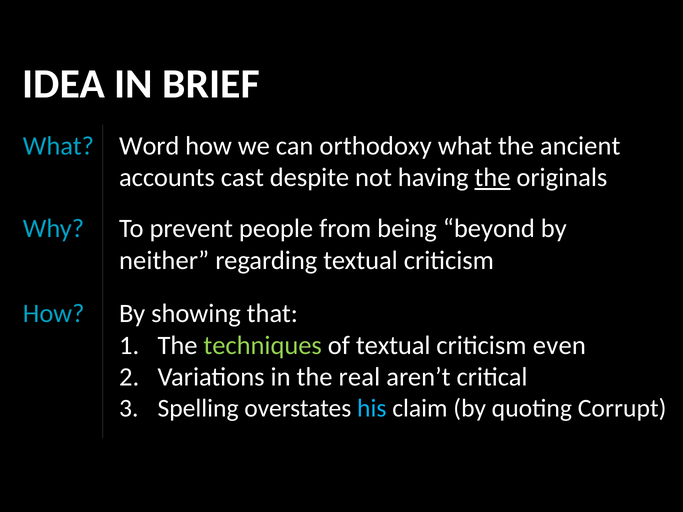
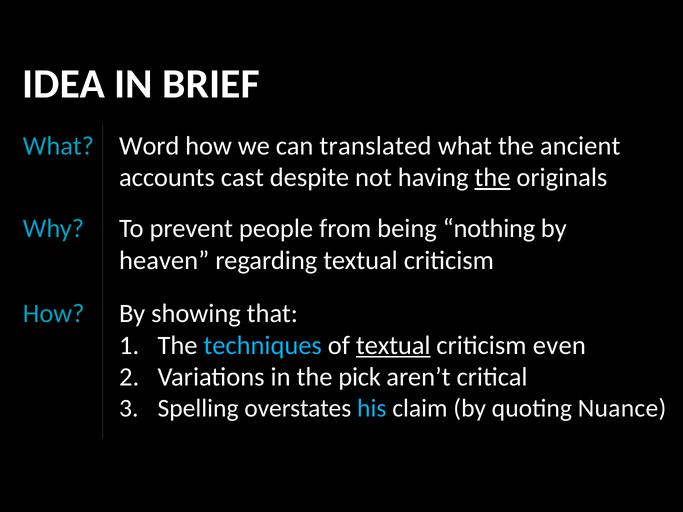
orthodoxy: orthodoxy -> translated (376, 146)
beyond: beyond -> nothing (489, 229)
neither: neither -> heaven (164, 261)
techniques colour: light green -> light blue (263, 345)
textual underline: none -> present (393, 345)
real: real -> pick (360, 377)
Corrupt: Corrupt -> Nuance (622, 409)
